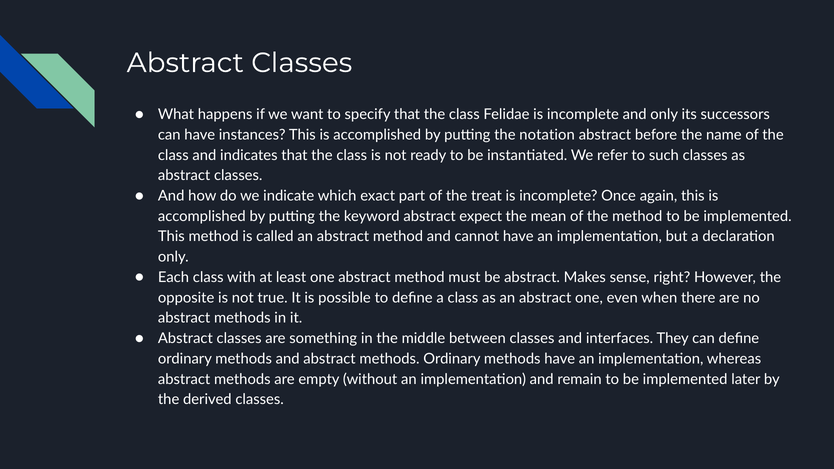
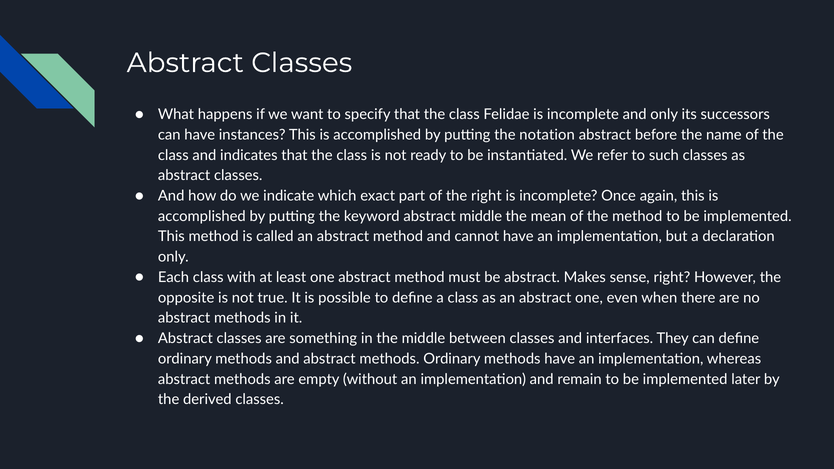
the treat: treat -> right (486, 196)
abstract expect: expect -> middle (481, 216)
